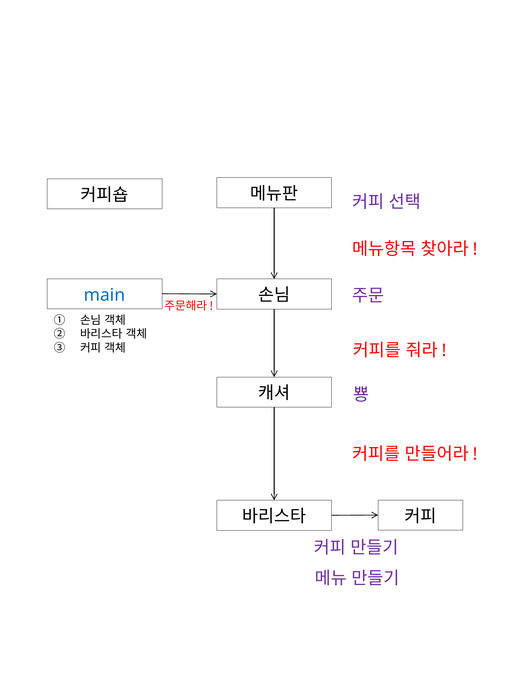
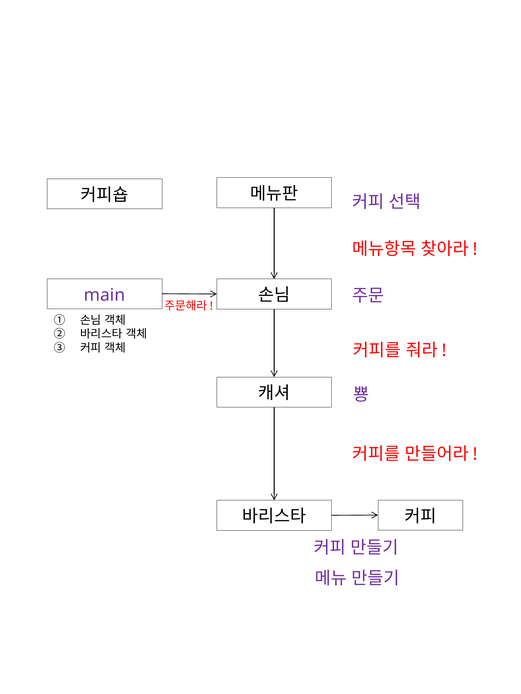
main colour: blue -> purple (105, 295)
